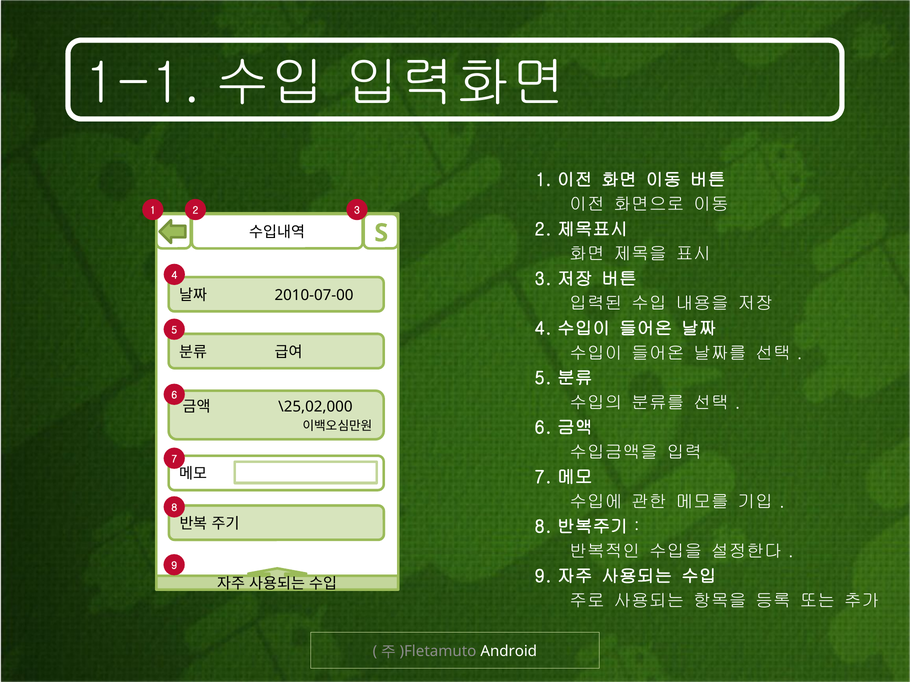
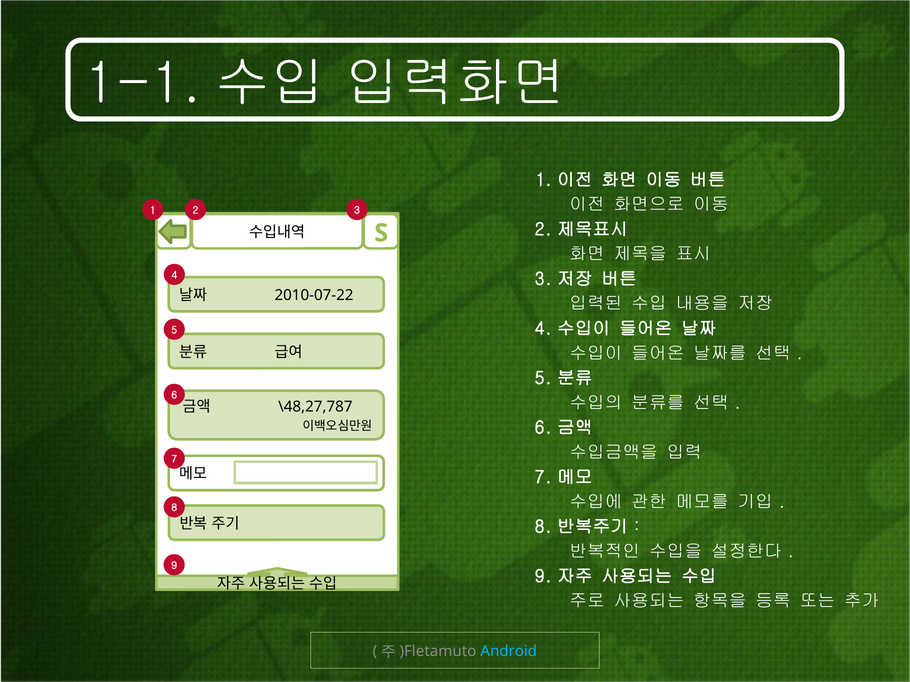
2010-07-00: 2010-07-00 -> 2010-07-22 (314, 295)
\25,02,000: \25,02,000 -> \48,27,787 (315, 407)
Android colour: white -> light blue (509, 652)
